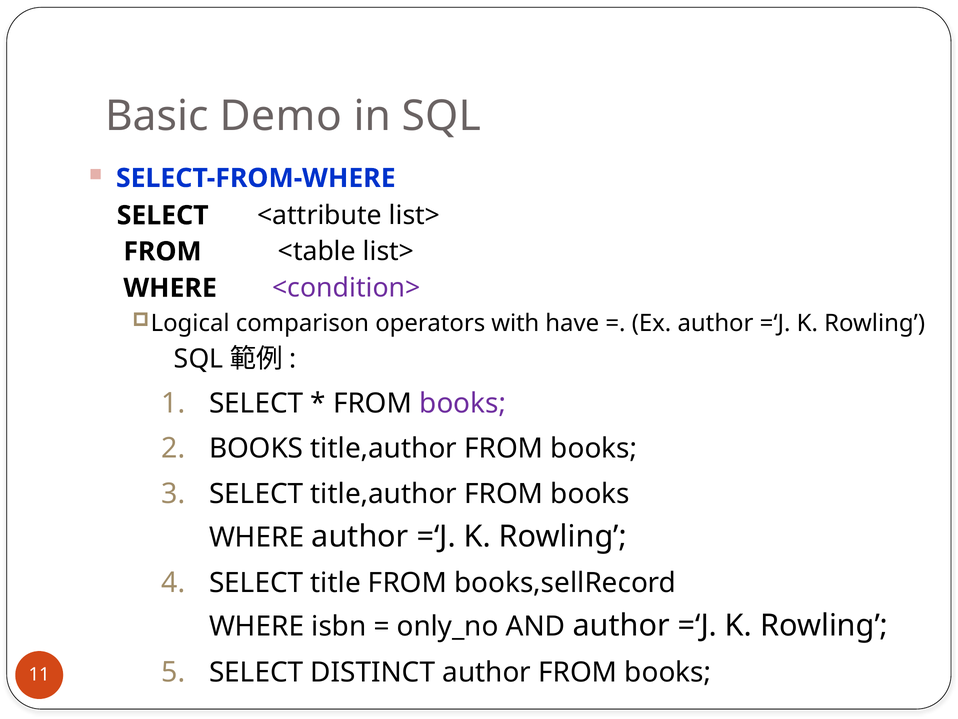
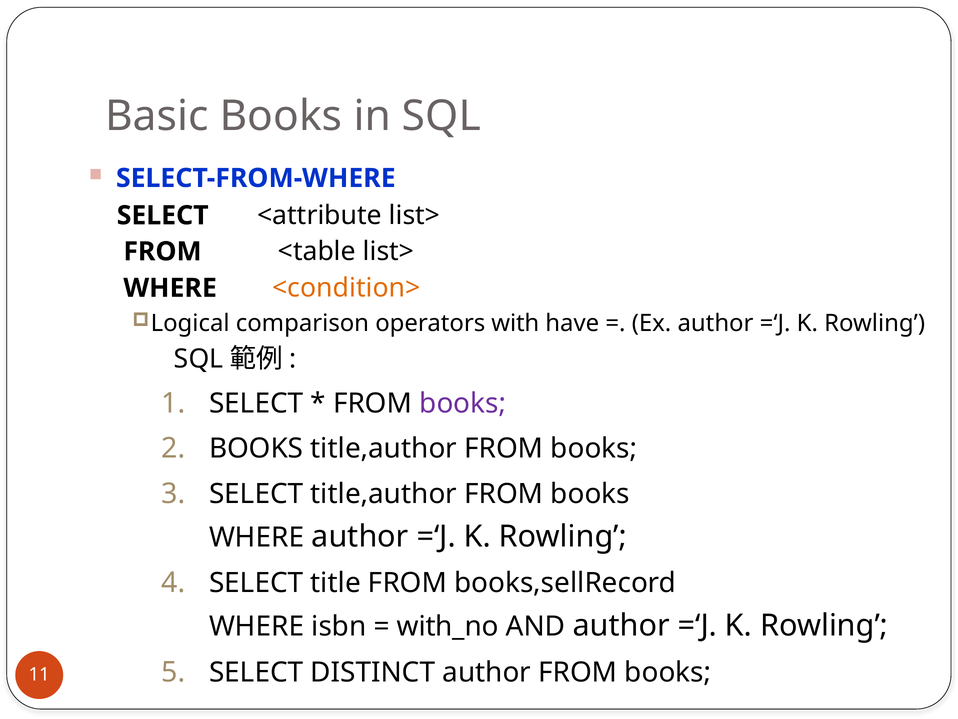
Basic Demo: Demo -> Books (281, 116)
<condition> colour: purple -> orange (346, 288)
only_no: only_no -> with_no (448, 626)
